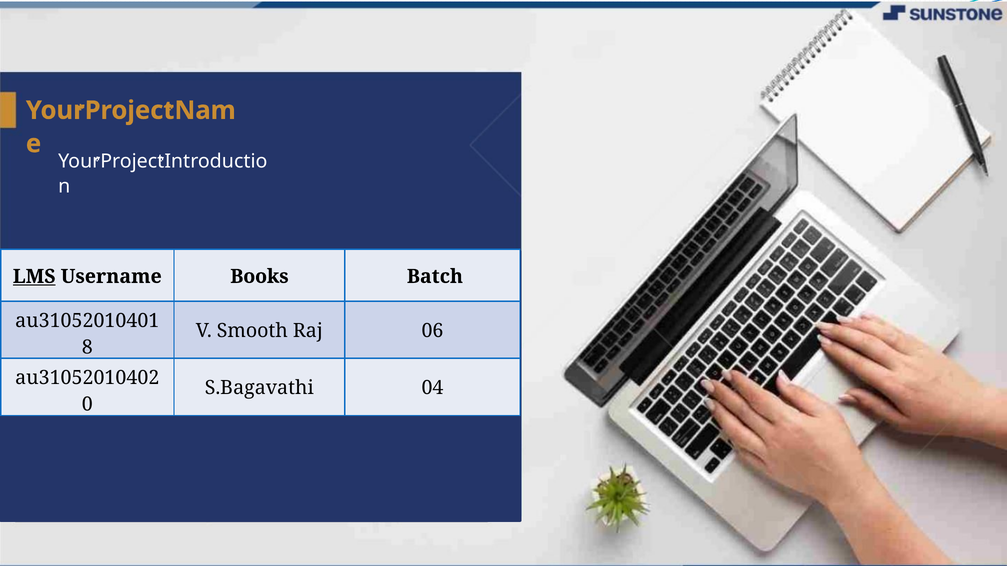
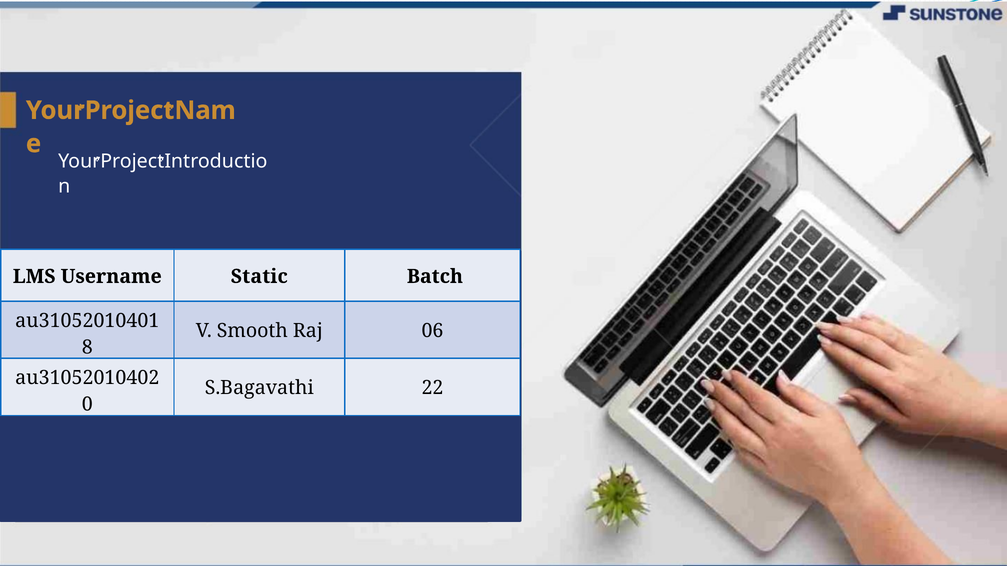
LMS underline: present -> none (34, 277)
Books: Books -> Static (259, 277)
04: 04 -> 22 (432, 388)
